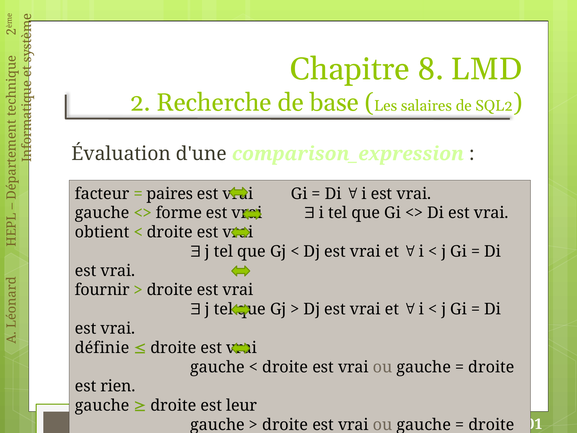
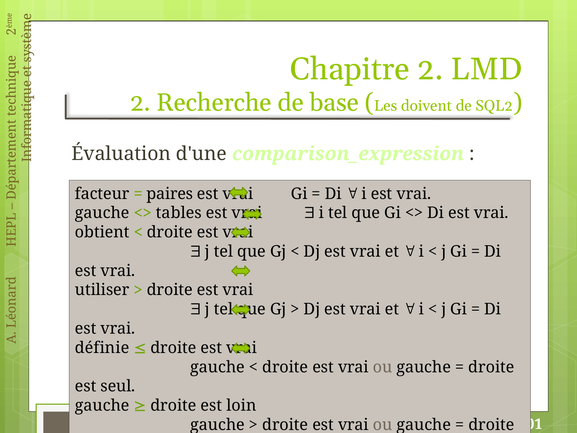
Chapitre 8: 8 -> 2 (430, 69)
salaires: salaires -> doivent (426, 106)
forme: forme -> tables (179, 213)
fournir: fournir -> utiliser (102, 290)
rien: rien -> seul (118, 386)
leur: leur -> loin (241, 405)
